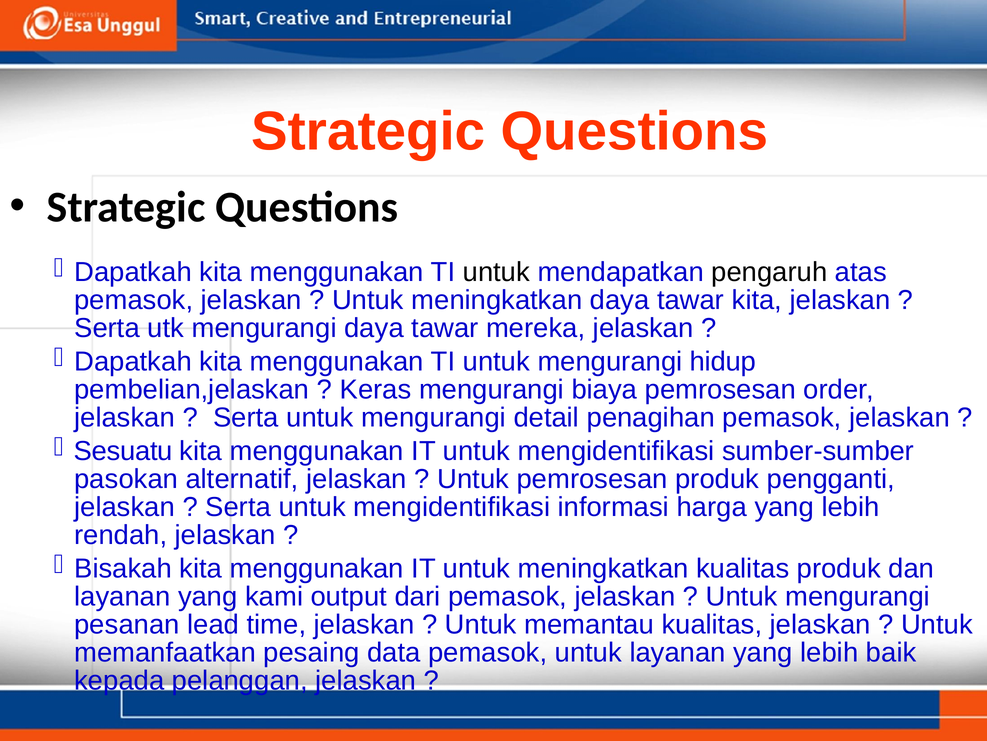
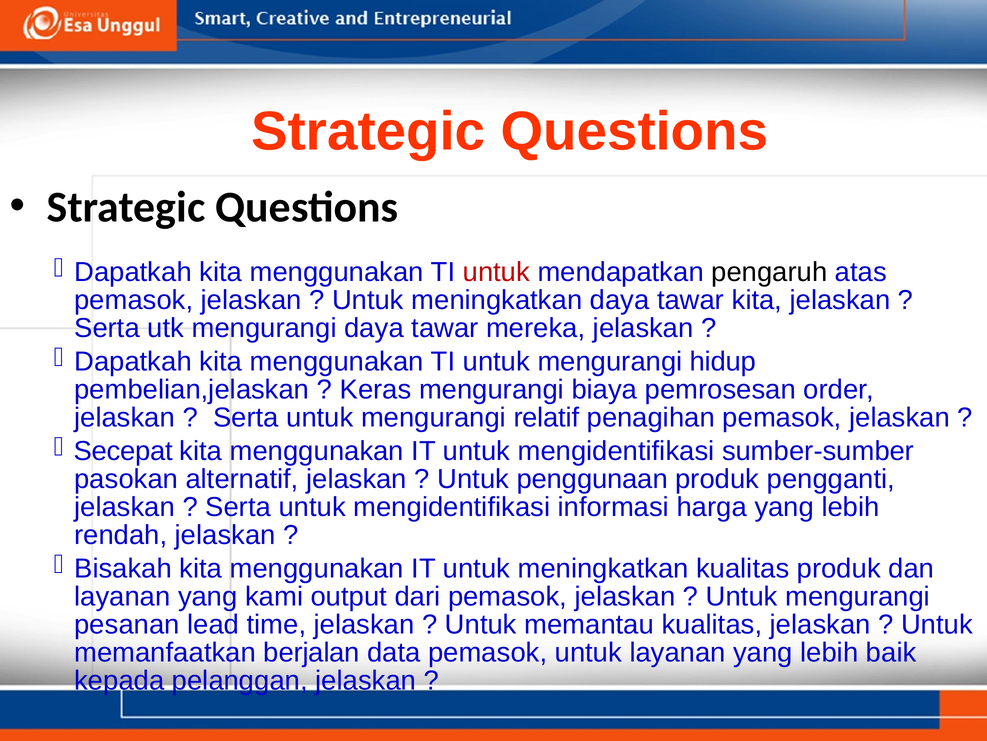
untuk colour: black -> red (496, 272)
detail: detail -> relatif (546, 417)
Sesuatu: Sesuatu -> Secepat (123, 451)
Untuk pemrosesan: pemrosesan -> penggunaan (592, 479)
pesaing: pesaing -> berjalan (312, 652)
